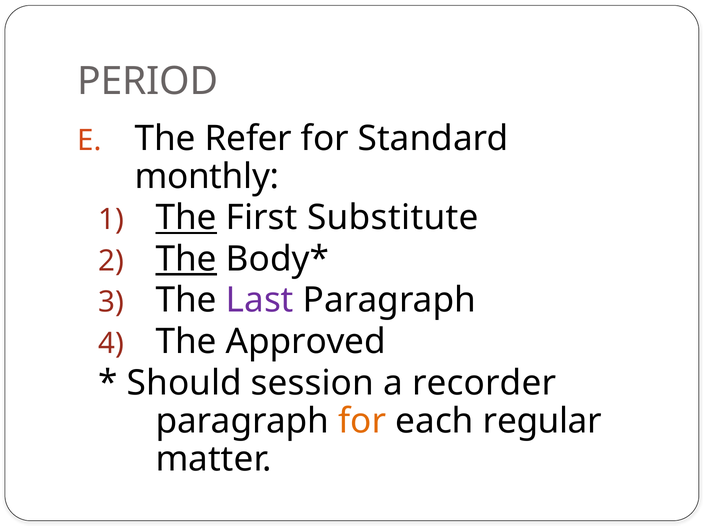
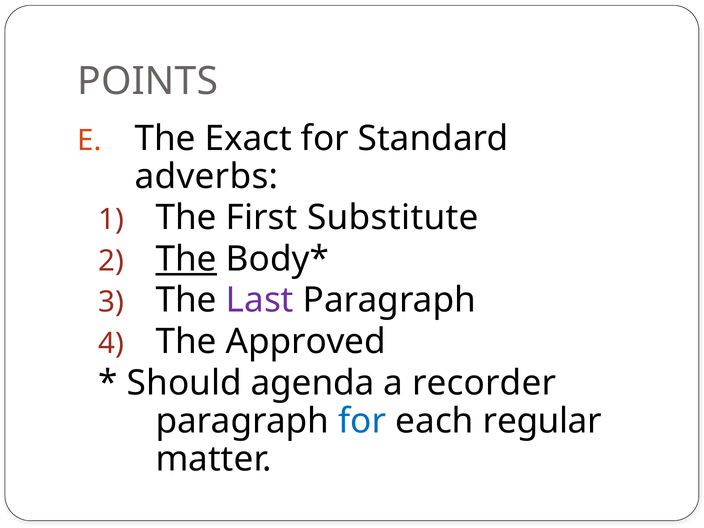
PERIOD: PERIOD -> POINTS (148, 81)
Refer: Refer -> Exact (248, 139)
monthly: monthly -> adverbs (206, 177)
The underline: present -> none (186, 218)
session: session -> agenda (313, 383)
for colour: orange -> blue (362, 421)
